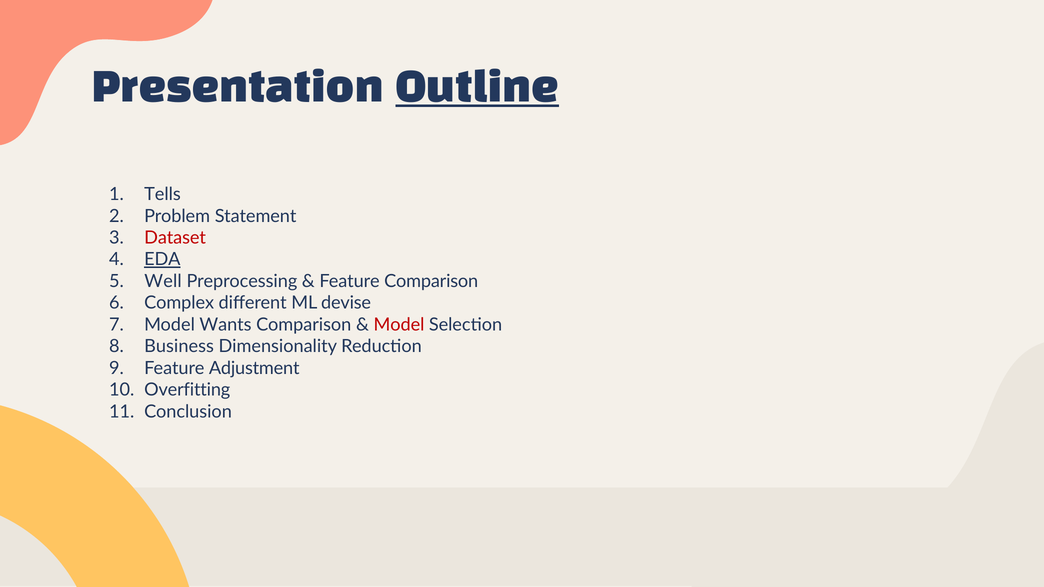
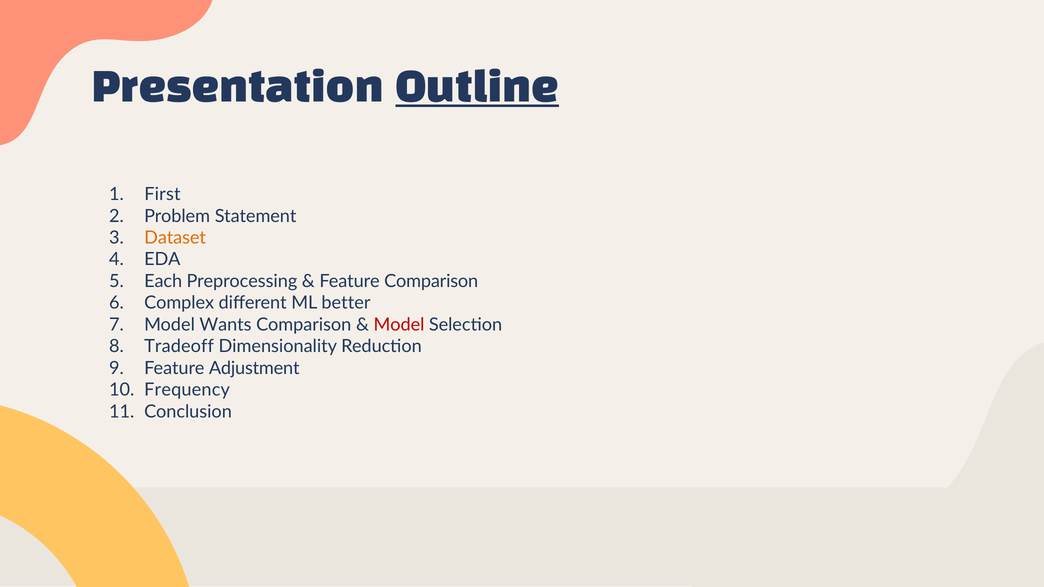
Tells: Tells -> First (162, 194)
Dataset colour: red -> orange (175, 238)
EDA underline: present -> none (162, 260)
Well: Well -> Each (163, 281)
devise: devise -> better (346, 303)
Business: Business -> Tradeoff (179, 347)
Overfitting: Overfitting -> Frequency (187, 390)
